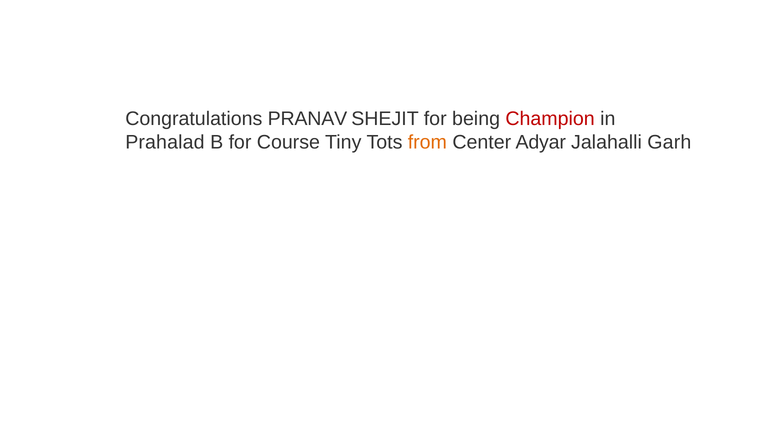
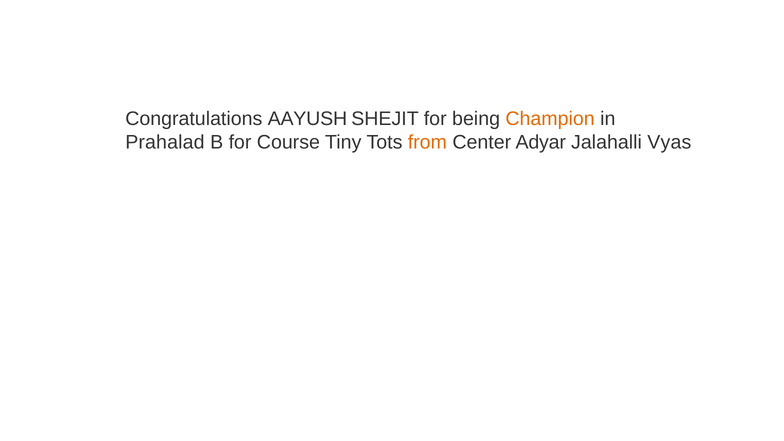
PRANAV: PRANAV -> AAYUSH (307, 119)
Champion colour: red -> orange (550, 119)
Garh: Garh -> Vyas (669, 142)
